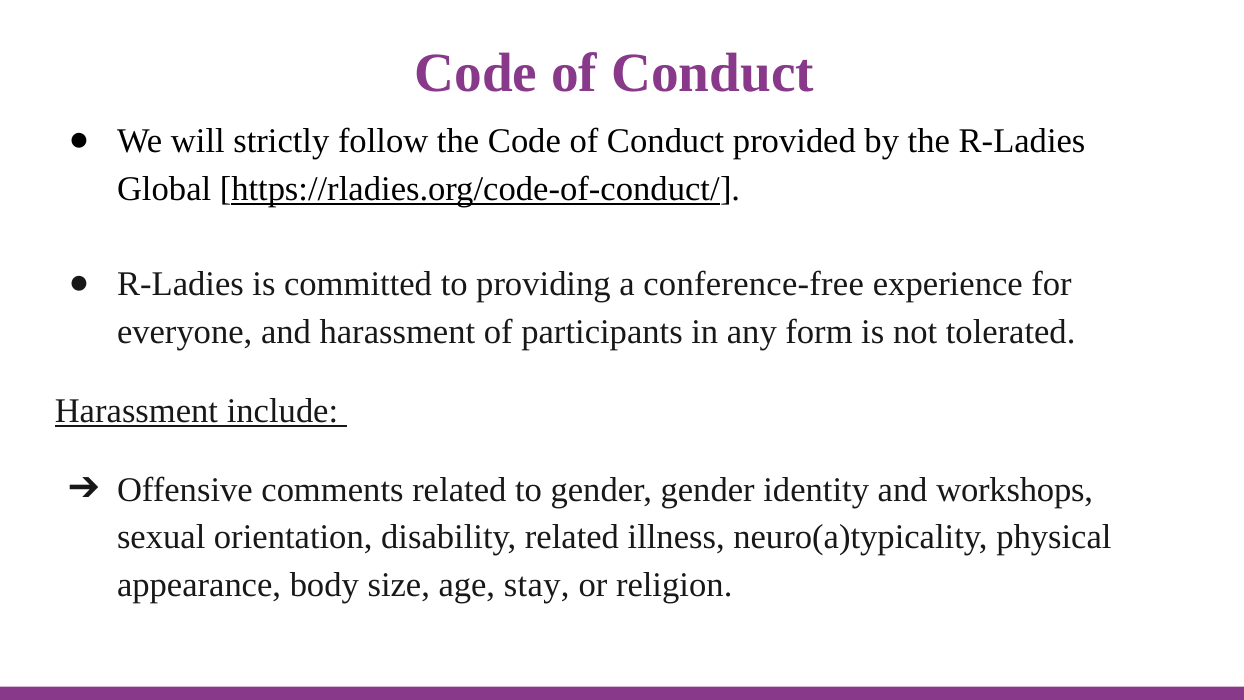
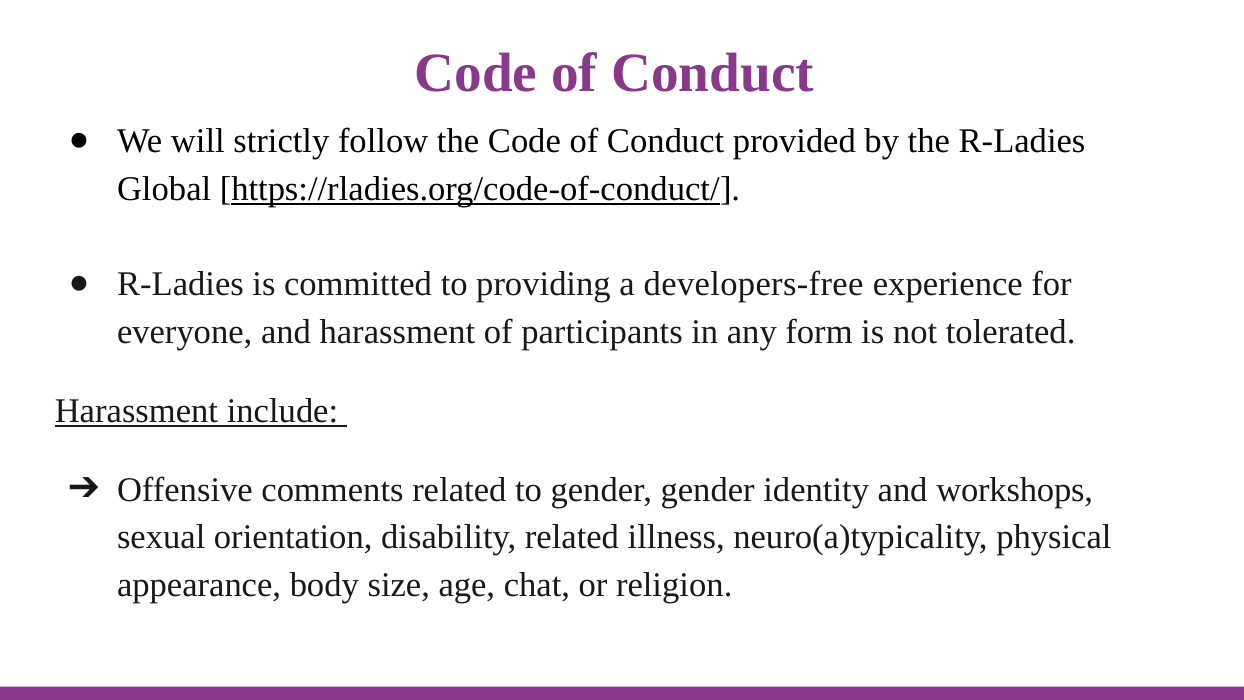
conference-free: conference-free -> developers-free (754, 284)
stay: stay -> chat (537, 585)
